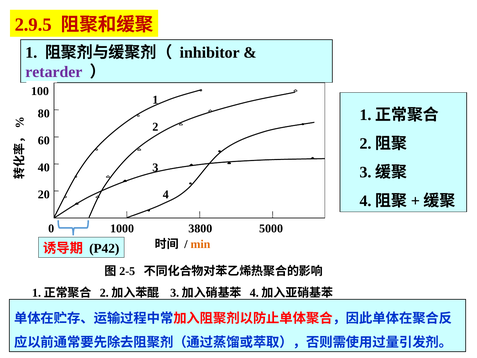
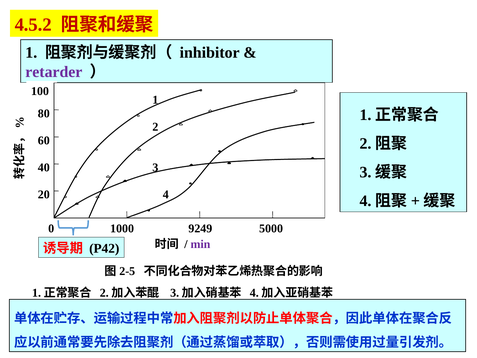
2.9.5: 2.9.5 -> 4.5.2 (33, 25)
3800: 3800 -> 9249 (200, 228)
min colour: orange -> purple (200, 244)
